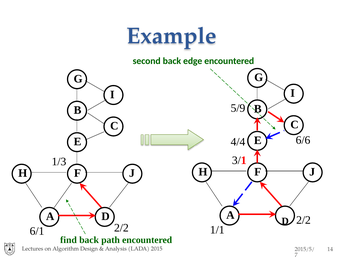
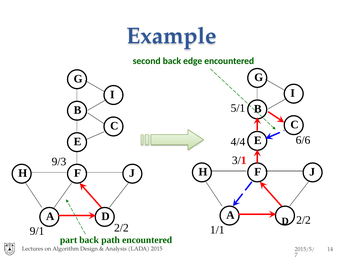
5/9: 5/9 -> 5/1 (238, 108)
1/3: 1/3 -> 9/3 (59, 162)
6/1: 6/1 -> 9/1 (37, 231)
find: find -> part (69, 240)
